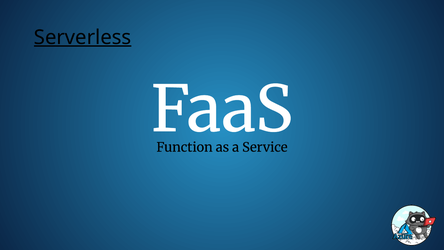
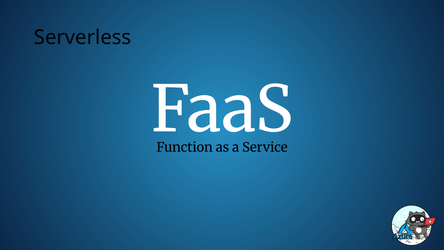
Serverless underline: present -> none (83, 37)
